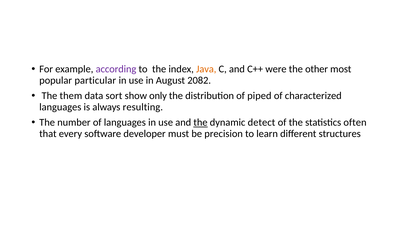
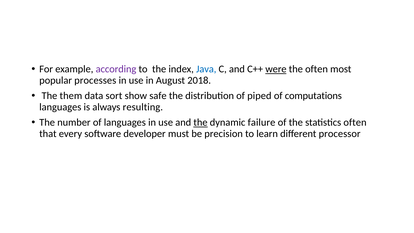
Java colour: orange -> blue (206, 69)
were underline: none -> present (276, 69)
the other: other -> often (317, 69)
particular: particular -> processes (95, 80)
2082: 2082 -> 2018 (199, 80)
only: only -> safe (158, 96)
characterized: characterized -> computations (313, 96)
detect: detect -> failure (262, 122)
structures: structures -> processor (340, 134)
